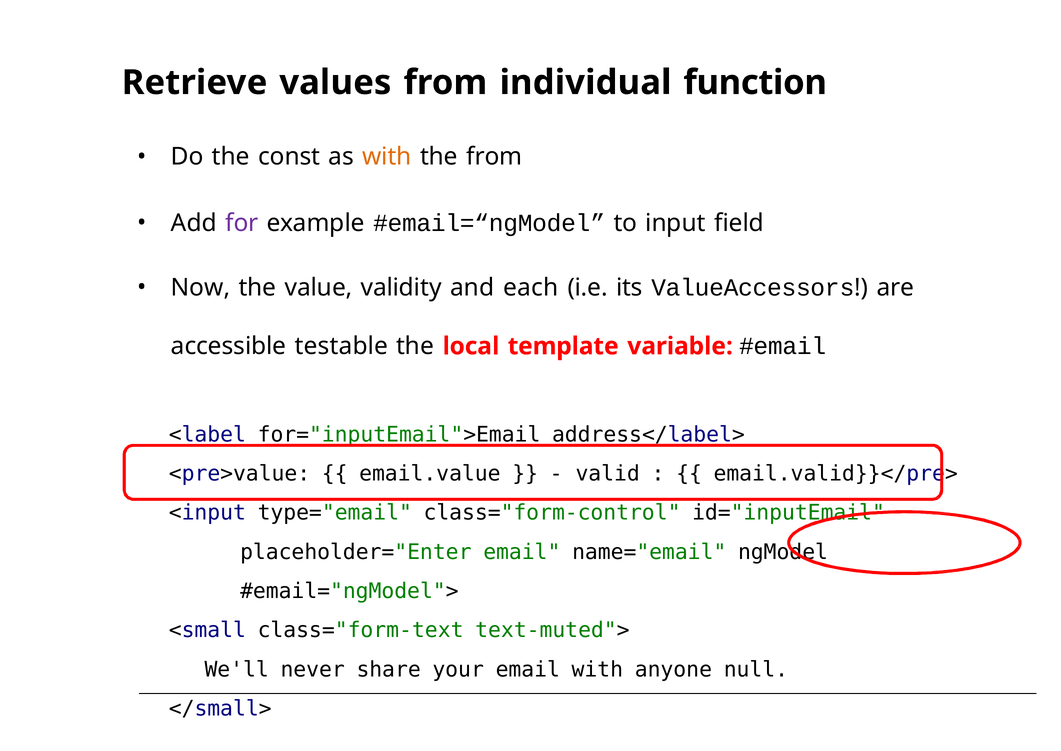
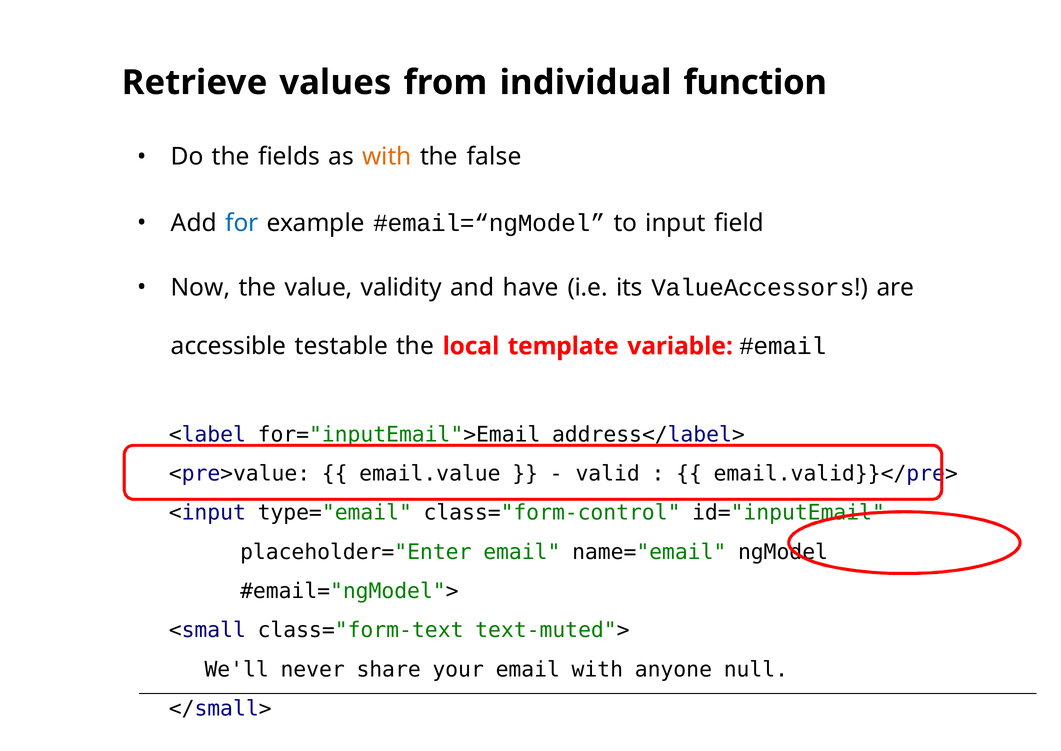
const: const -> fields (289, 157)
the from: from -> false (494, 157)
for colour: purple -> blue (242, 223)
each: each -> have (531, 287)
